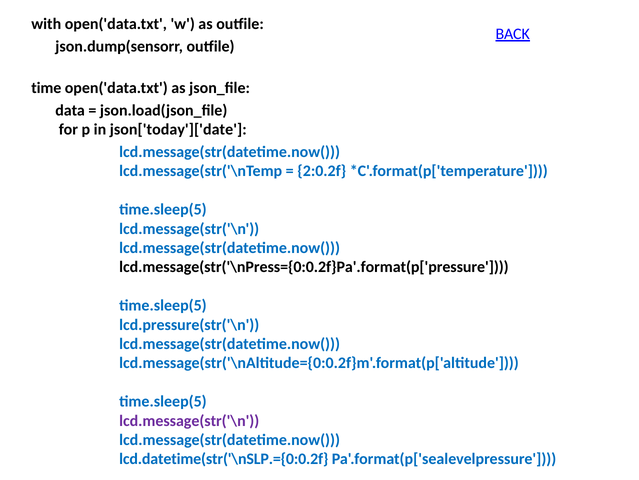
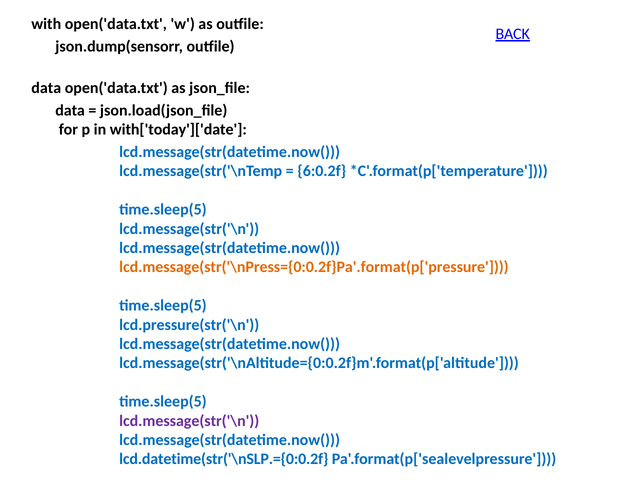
time: time -> data (46, 88)
json['today']['date: json['today']['date -> with['today']['date (178, 129)
2:0.2f: 2:0.2f -> 6:0.2f (322, 171)
lcd.message(str('\nPress={0:0.2f}Pa'.format(p['pressure colour: black -> orange (314, 267)
